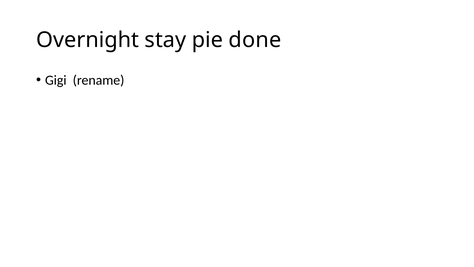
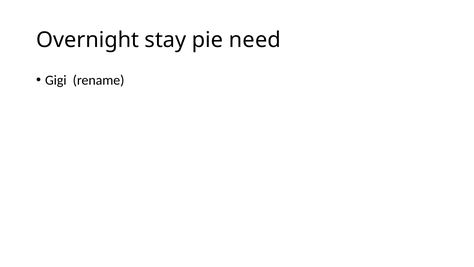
done: done -> need (255, 40)
